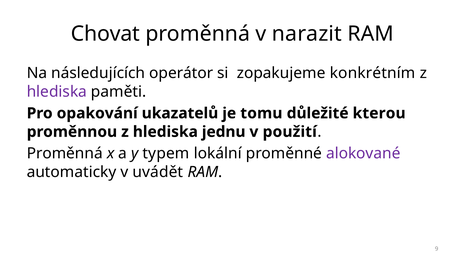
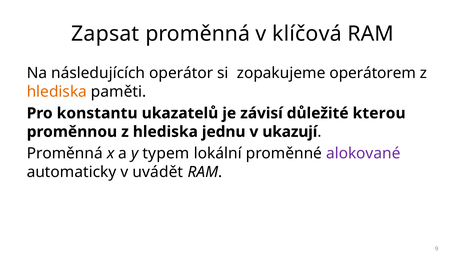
Chovat: Chovat -> Zapsat (105, 34)
narazit: narazit -> klíčová (307, 34)
konkrétním: konkrétním -> operátorem (373, 73)
hlediska colour: purple -> orange (57, 92)
opakování: opakování -> konstantu (97, 113)
tomu: tomu -> závisí (261, 113)
použití: použití -> ukazují (290, 132)
